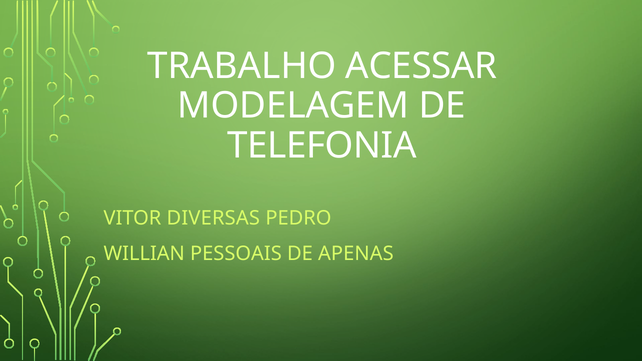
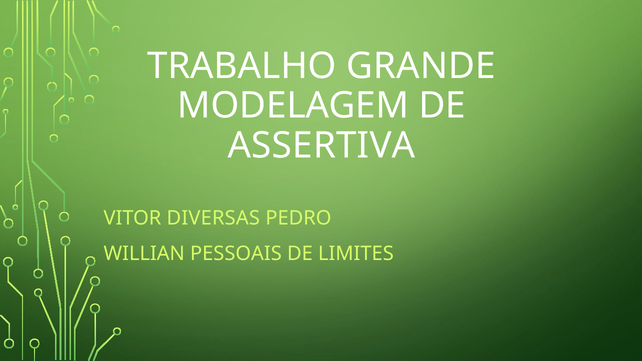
ACESSAR: ACESSAR -> GRANDE (421, 66)
TELEFONIA: TELEFONIA -> ASSERTIVA (322, 146)
APENAS: APENAS -> LIMITES (356, 254)
